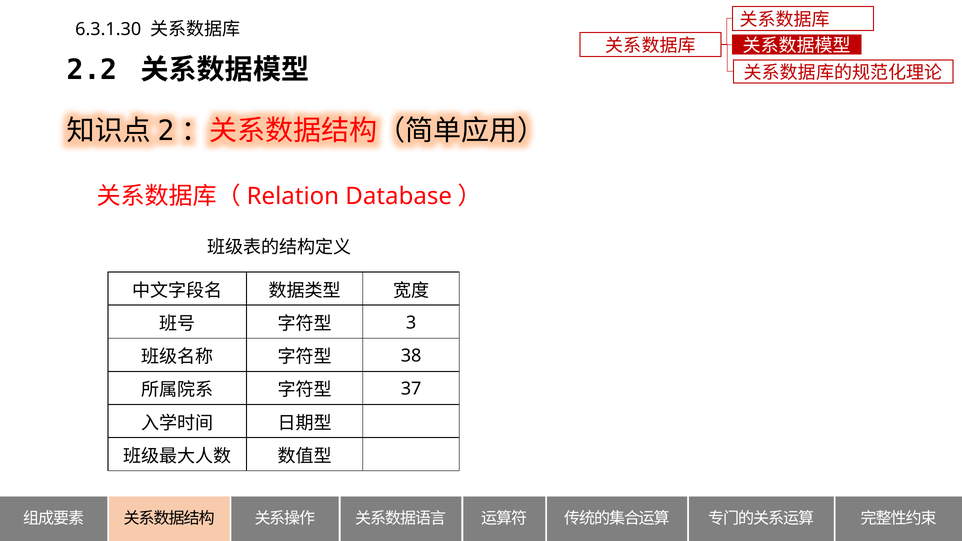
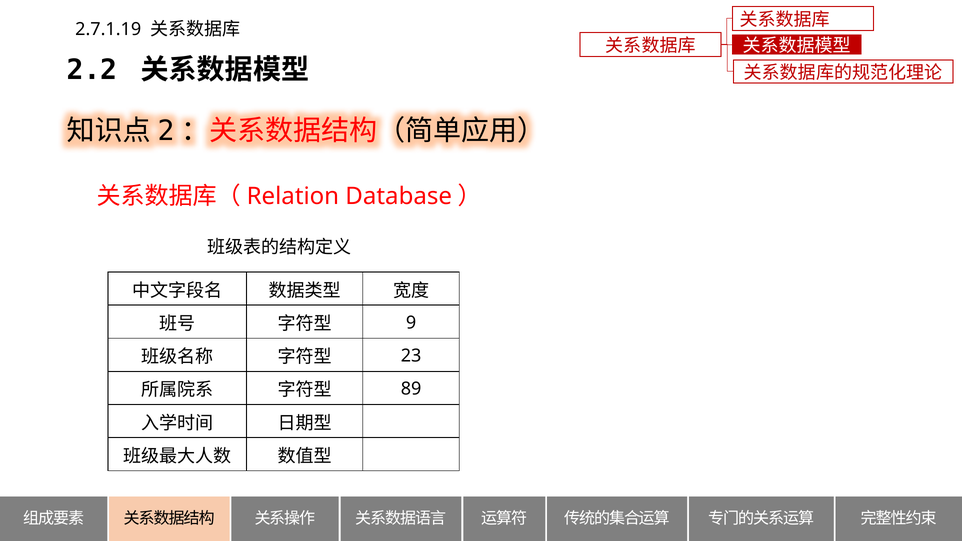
6.3.1.30: 6.3.1.30 -> 2.7.1.19 (108, 29)
3: 3 -> 9 (411, 323)
38: 38 -> 23 (411, 356)
37: 37 -> 89 (411, 389)
